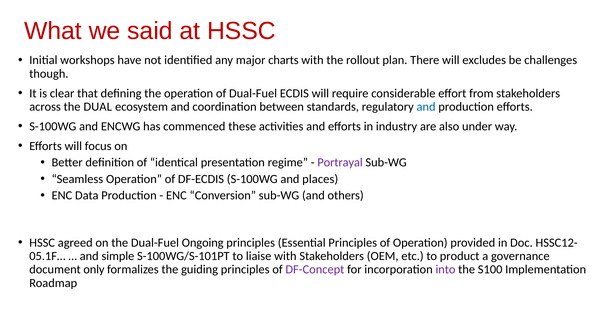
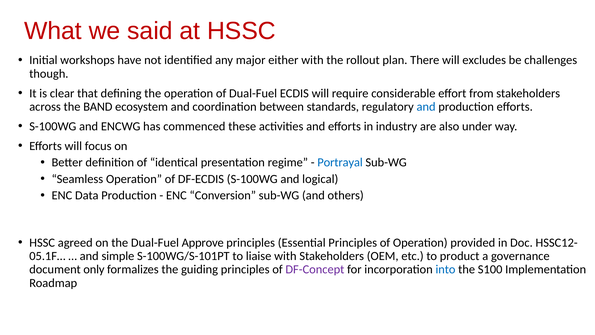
charts: charts -> either (283, 60)
DUAL: DUAL -> BAND (98, 107)
Portrayal colour: purple -> blue (340, 162)
places: places -> logical (320, 179)
Ongoing: Ongoing -> Approve (203, 242)
into colour: purple -> blue (445, 269)
